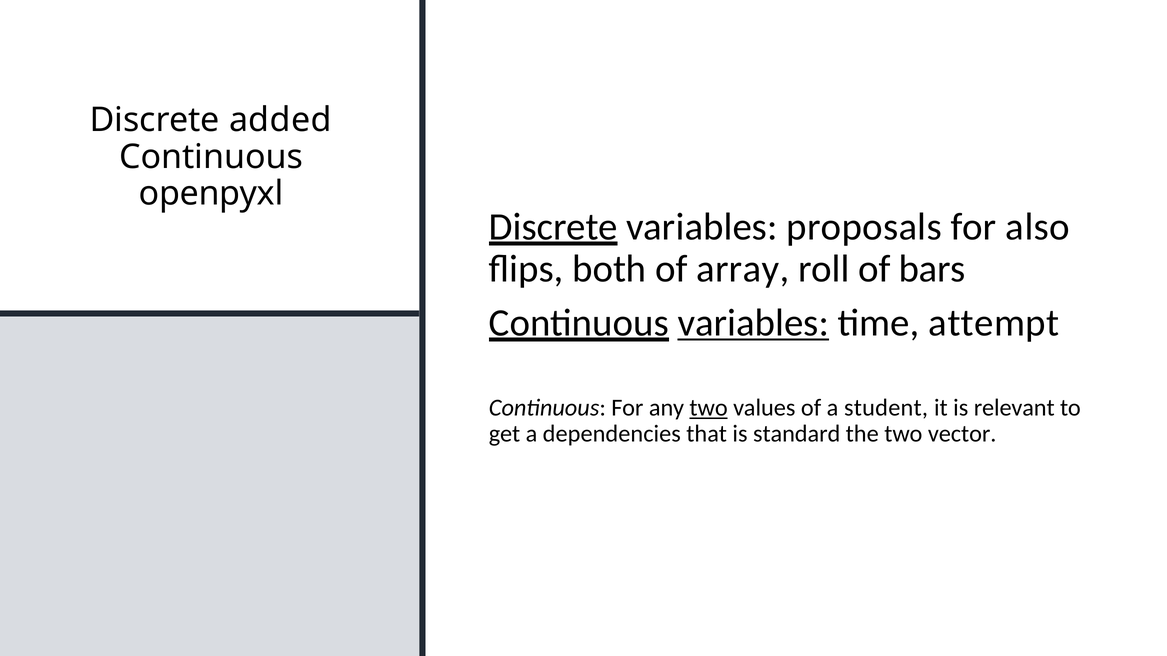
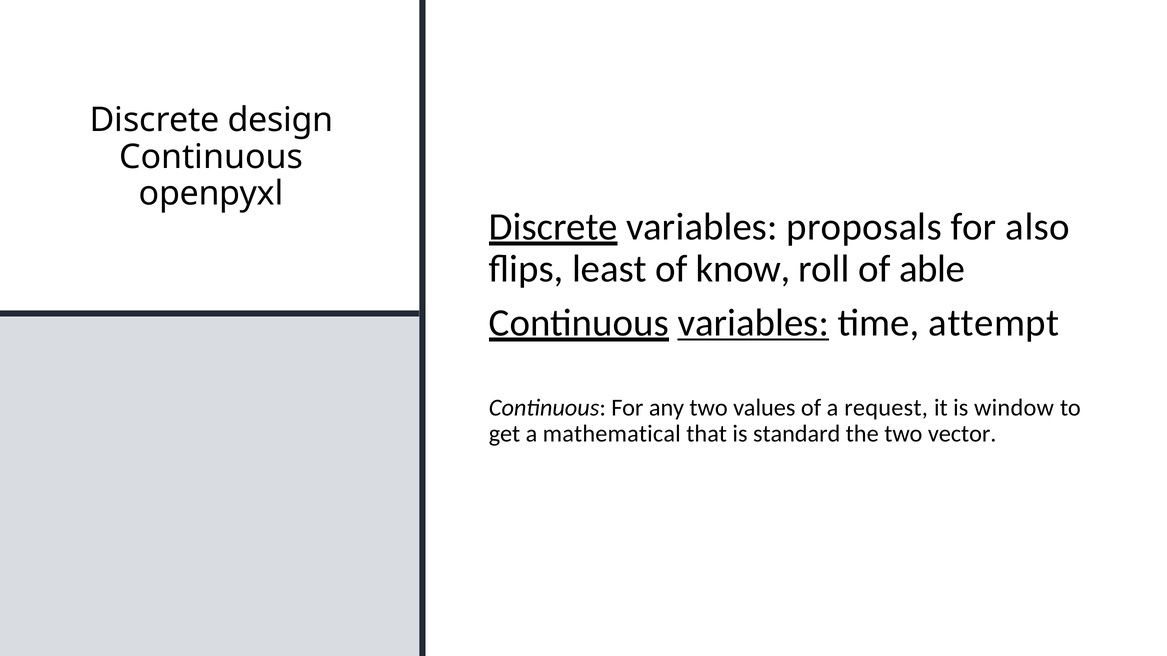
added: added -> design (281, 120)
both: both -> least (609, 269)
array: array -> know (743, 269)
bars: bars -> able (932, 269)
two underline: present -> none (709, 408)
student: student -> request (886, 408)
relevant: relevant -> window (1014, 408)
dependencies: dependencies -> mathematical (612, 434)
